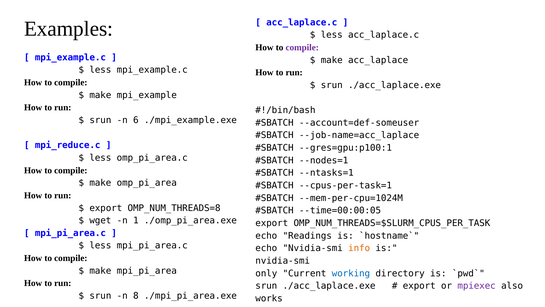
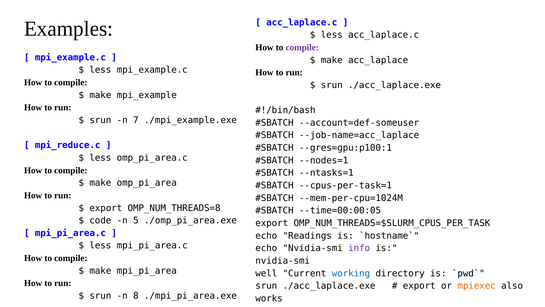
6: 6 -> 7 (136, 120)
wget: wget -> code (100, 220)
1: 1 -> 5 (136, 220)
info colour: orange -> purple (359, 248)
only: only -> well (266, 273)
mpiexec colour: purple -> orange (477, 286)
